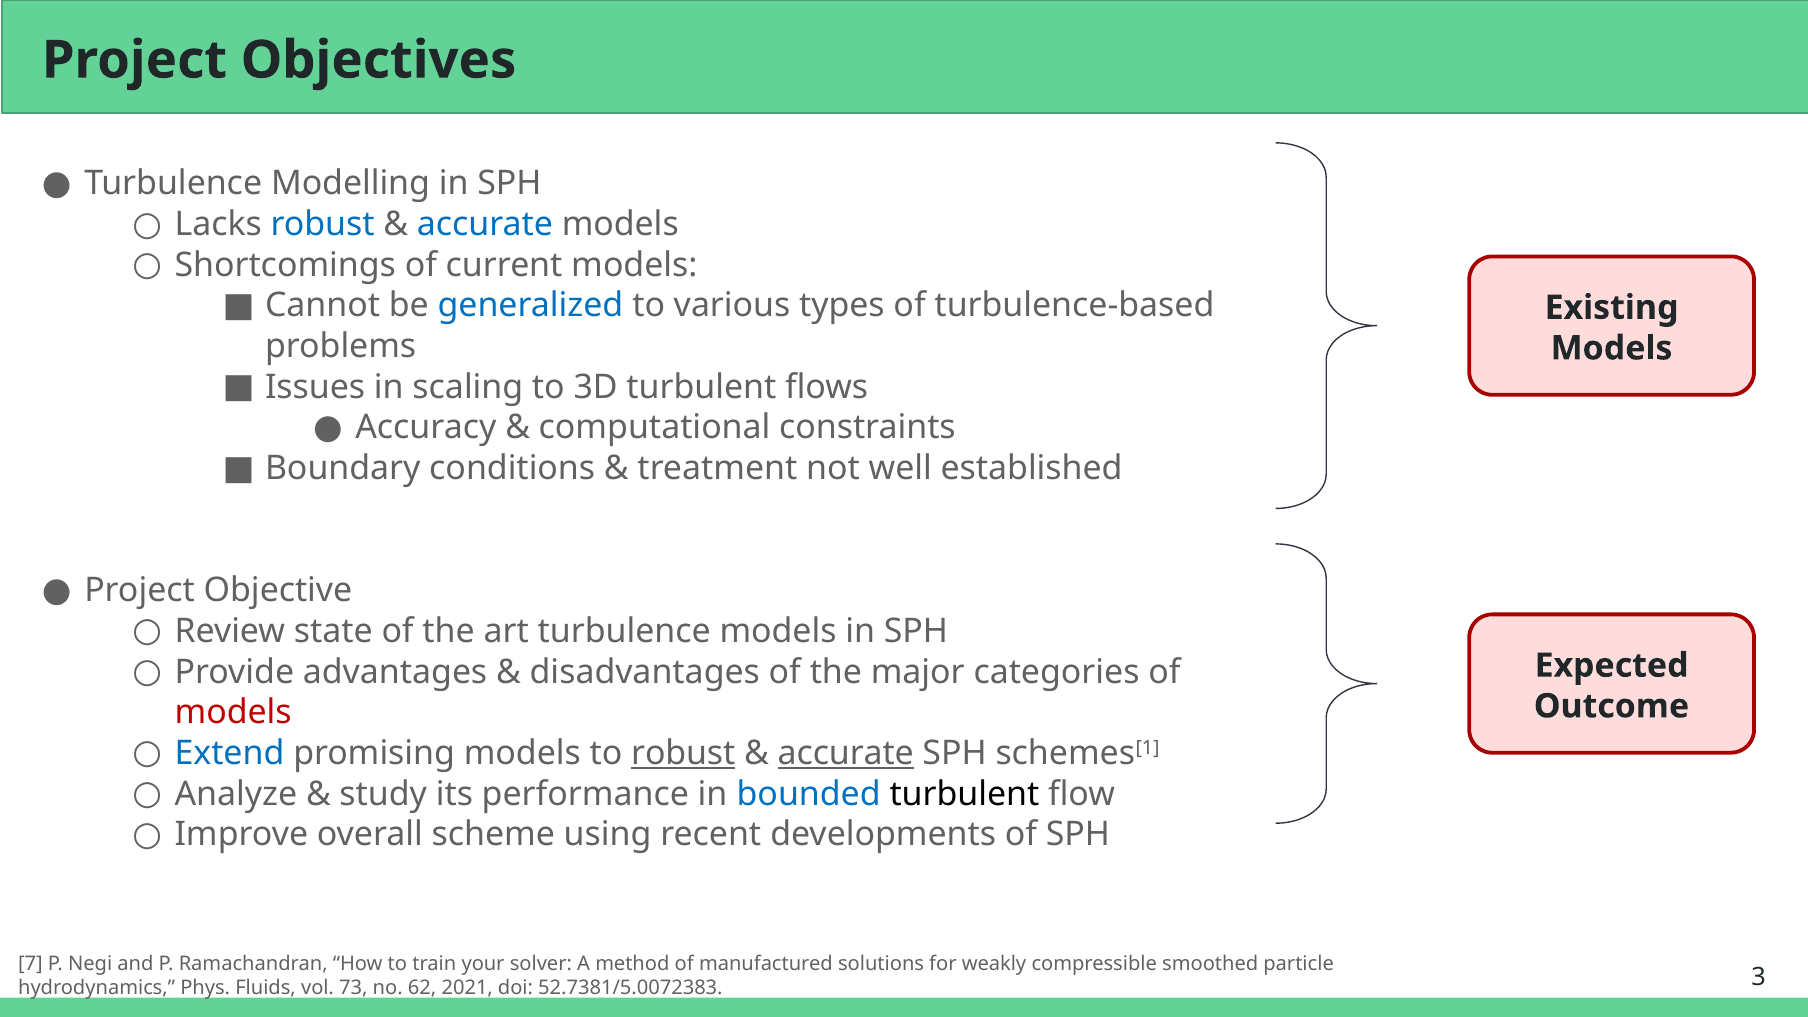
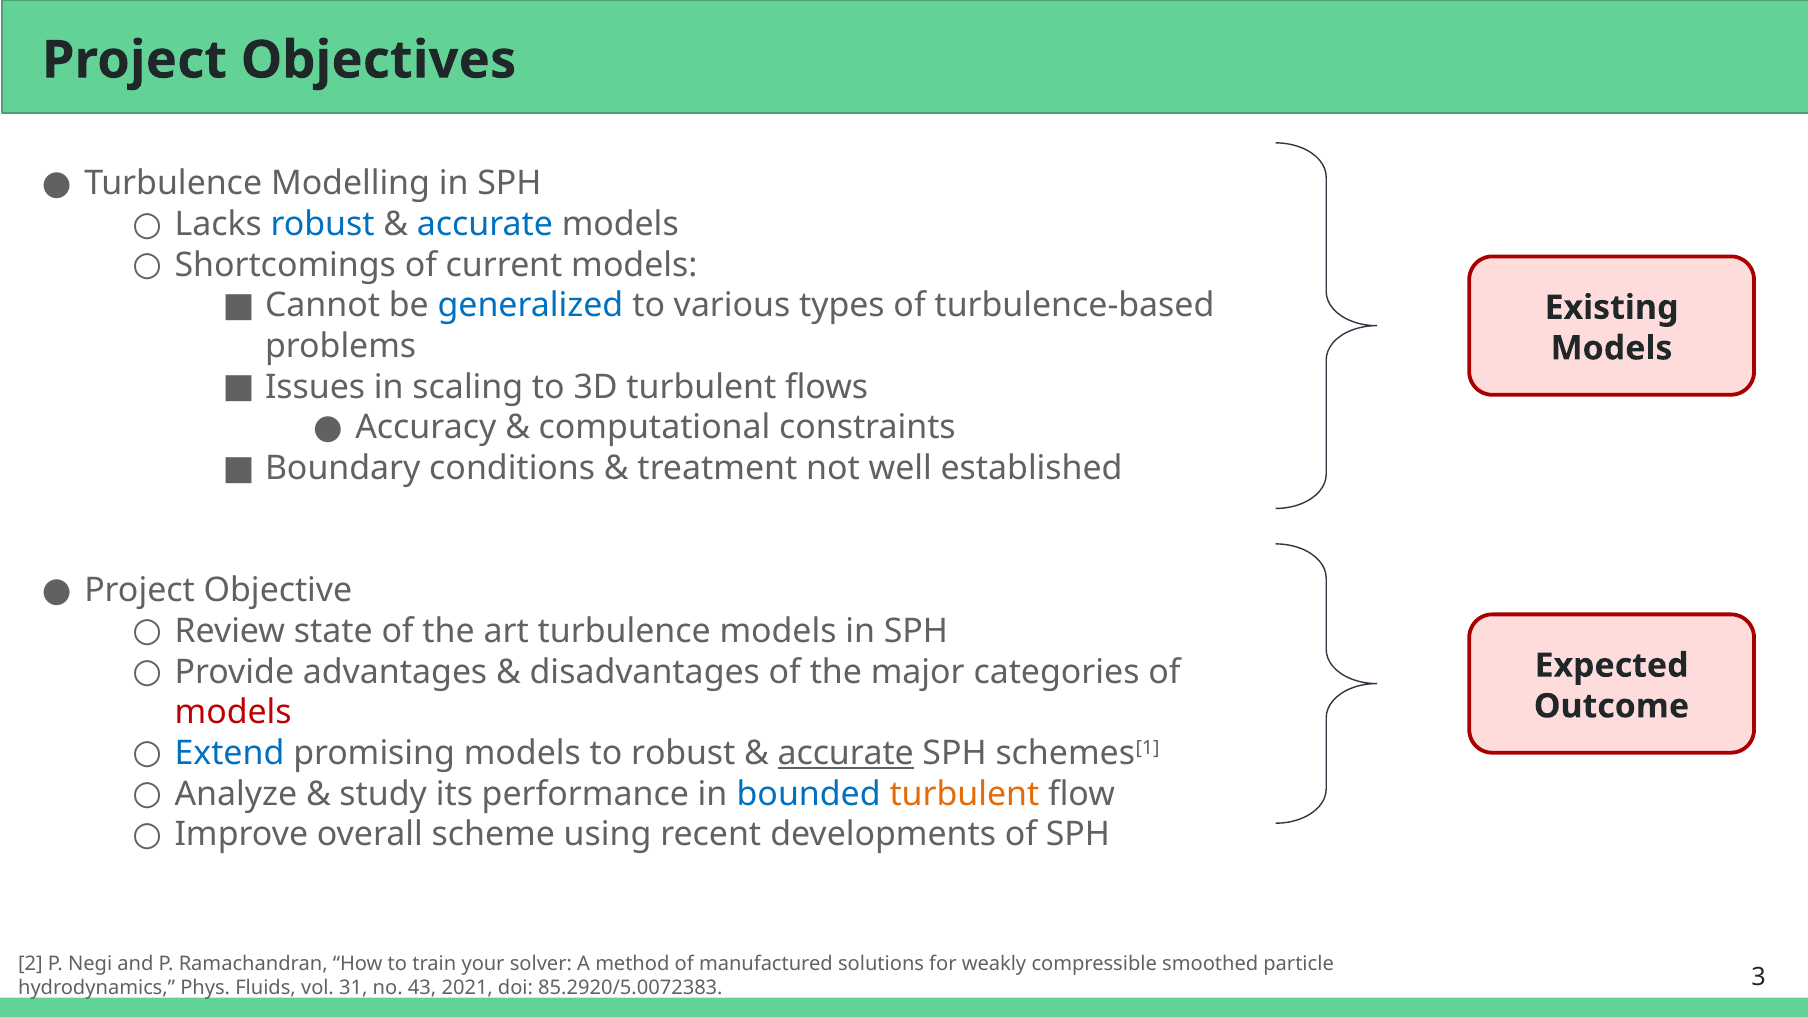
robust underline: present -> none (683, 753)
turbulent colour: black -> orange (964, 794)
7: 7 -> 2 (30, 964)
73: 73 -> 31 (353, 988)
62: 62 -> 43 (422, 988)
52.7381/5.0072383: 52.7381/5.0072383 -> 85.2920/5.0072383 (630, 988)
